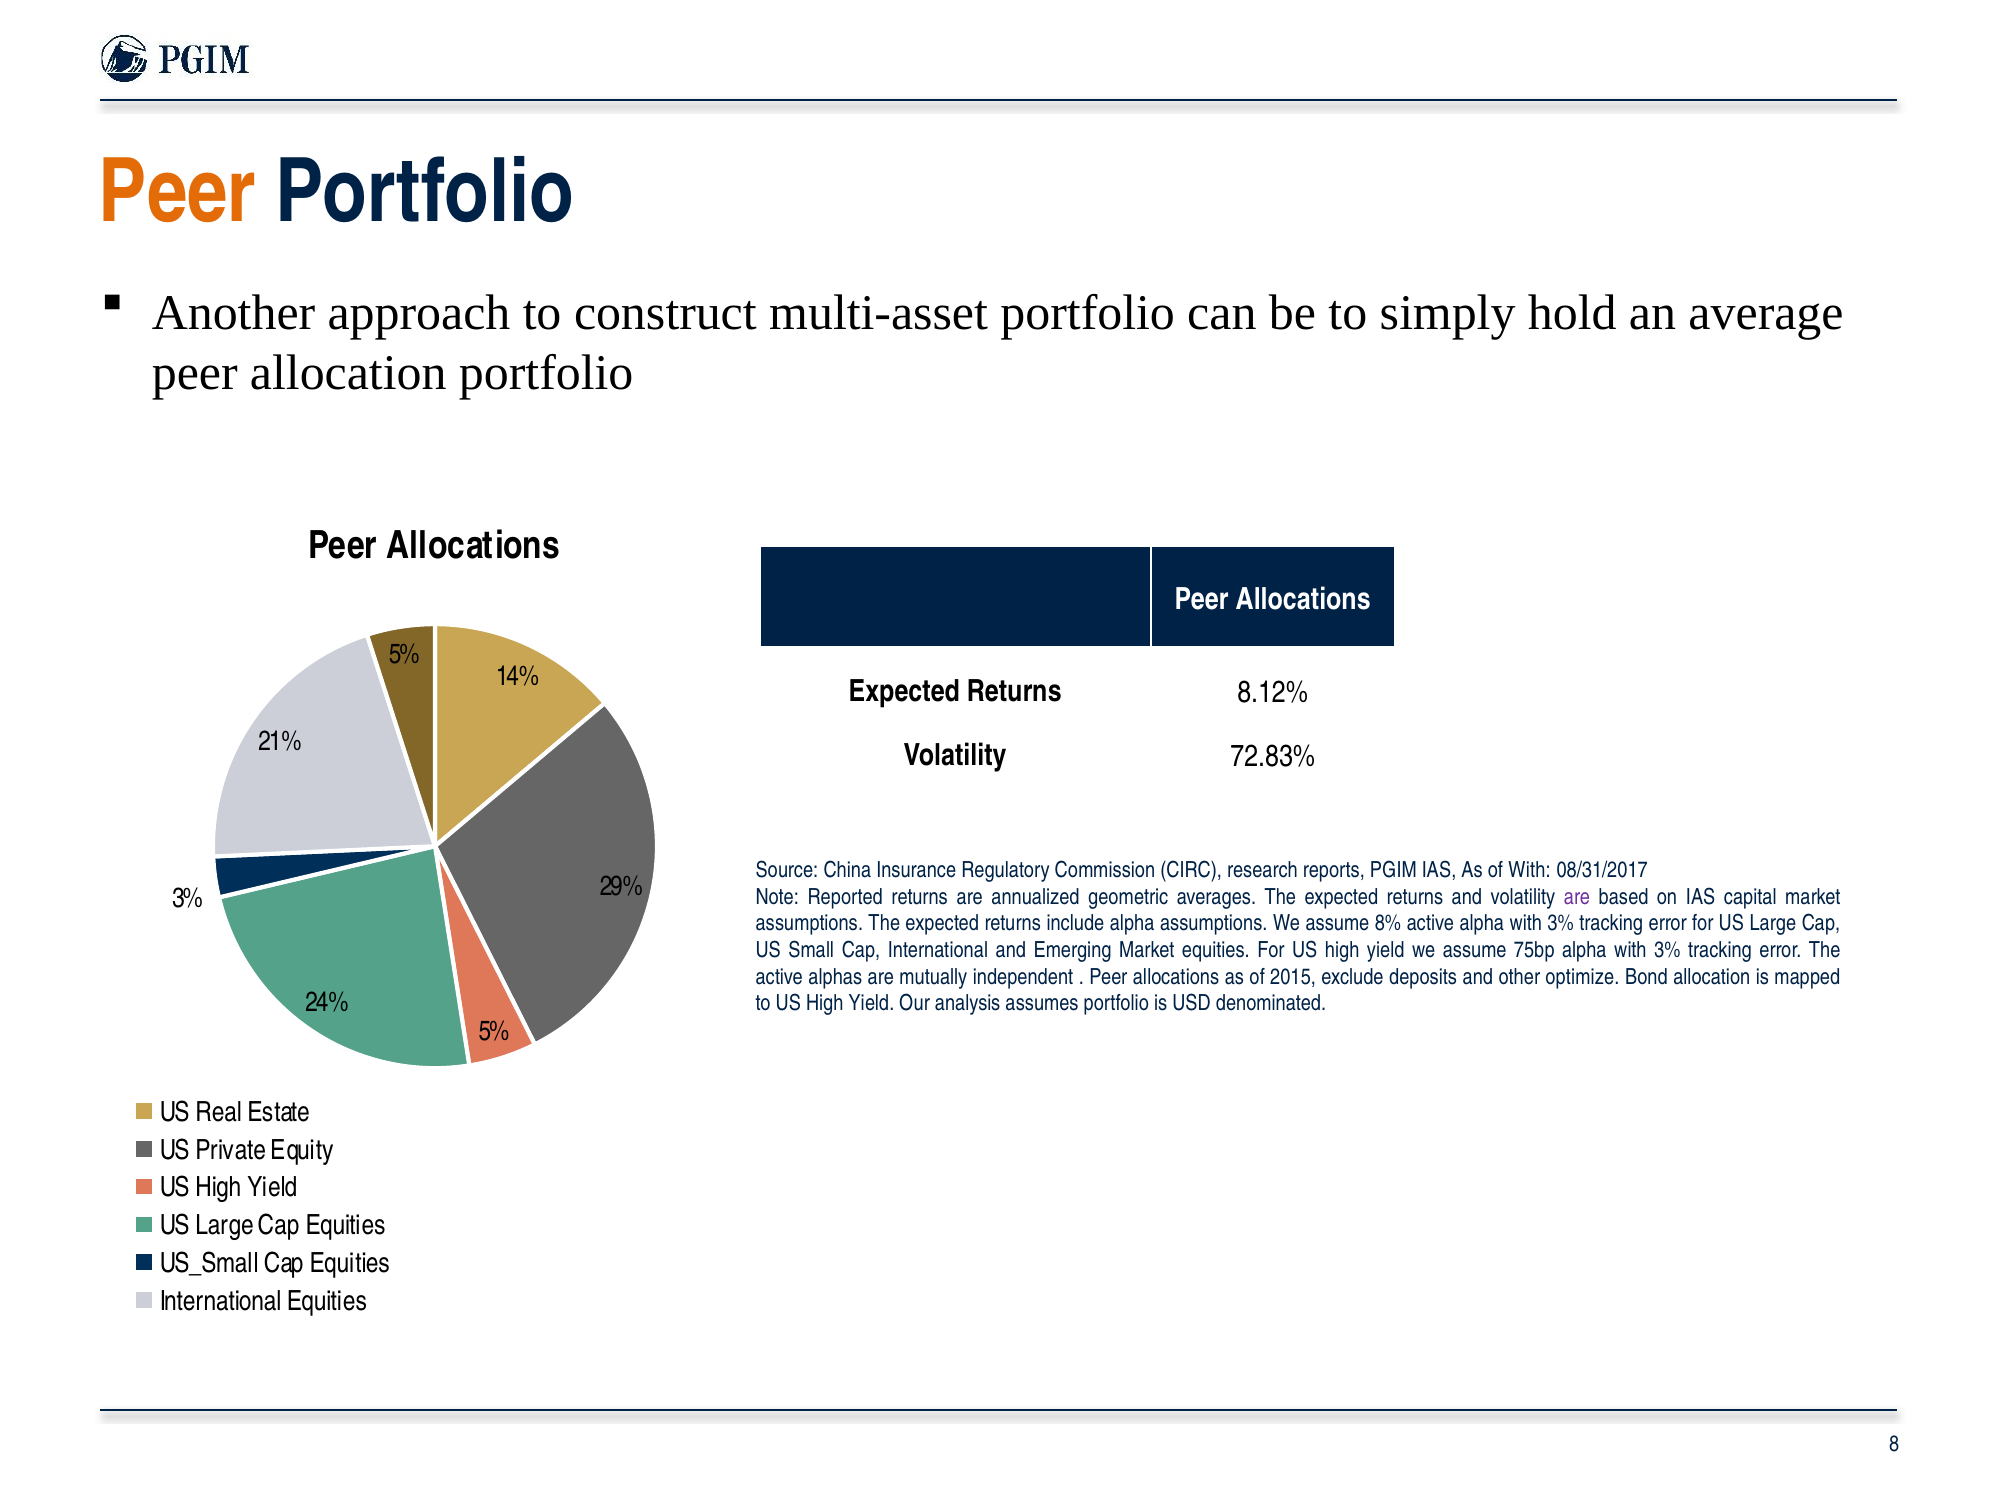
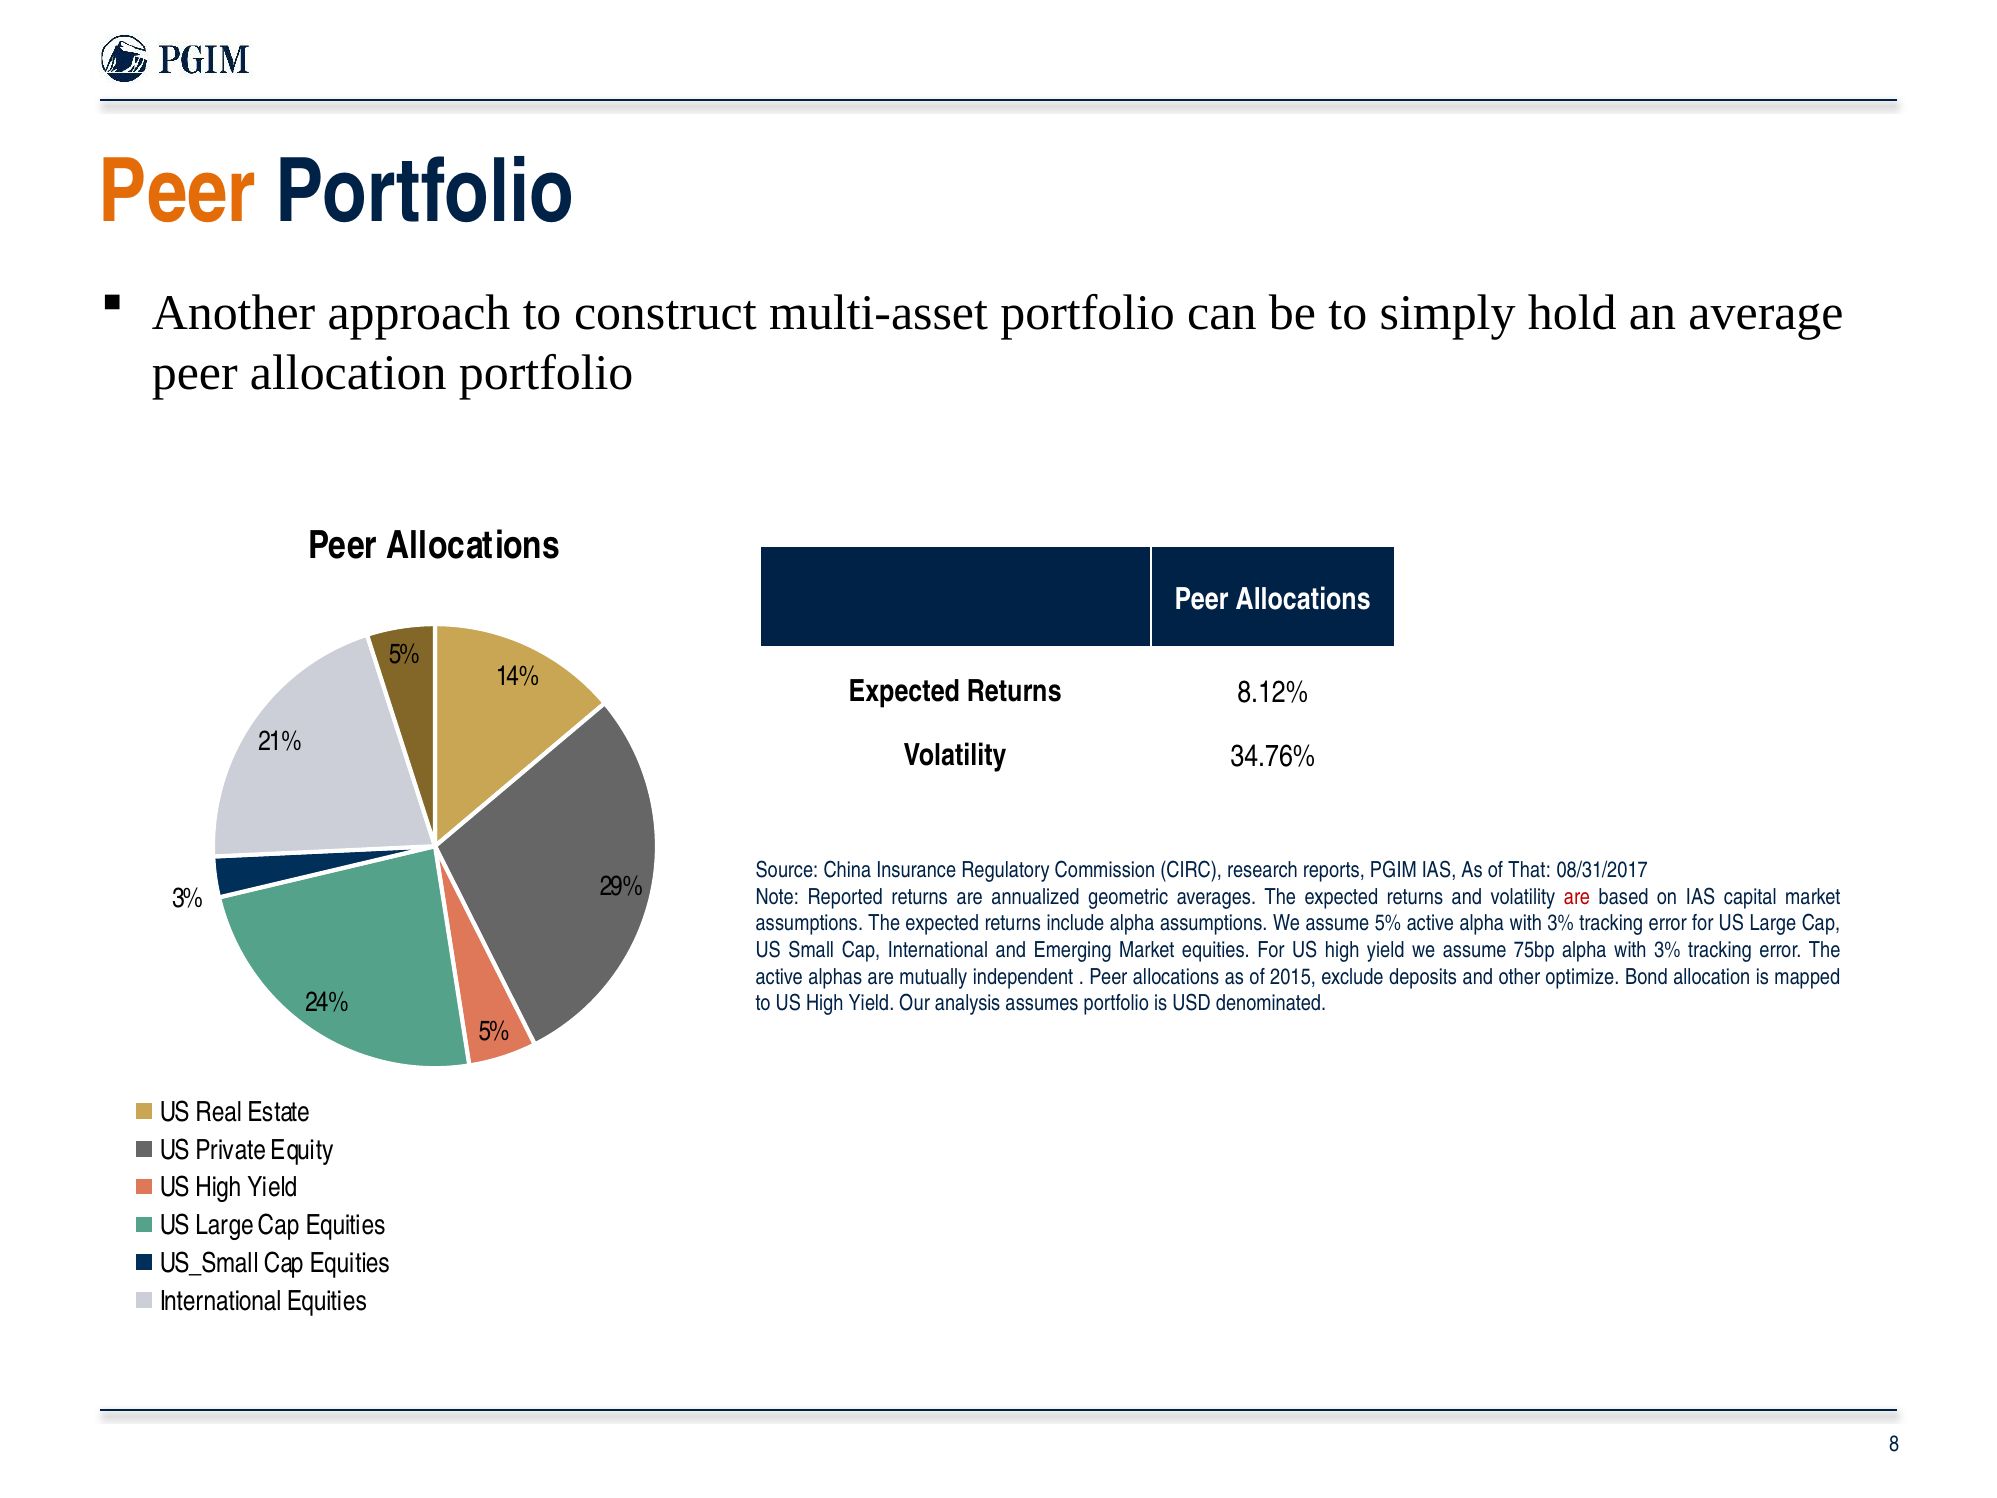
72.83%: 72.83% -> 34.76% (1273, 756)
of With: With -> That (1530, 870)
are colour: purple -> red (1577, 897)
assume 8%: 8% -> 5% (1388, 923)
